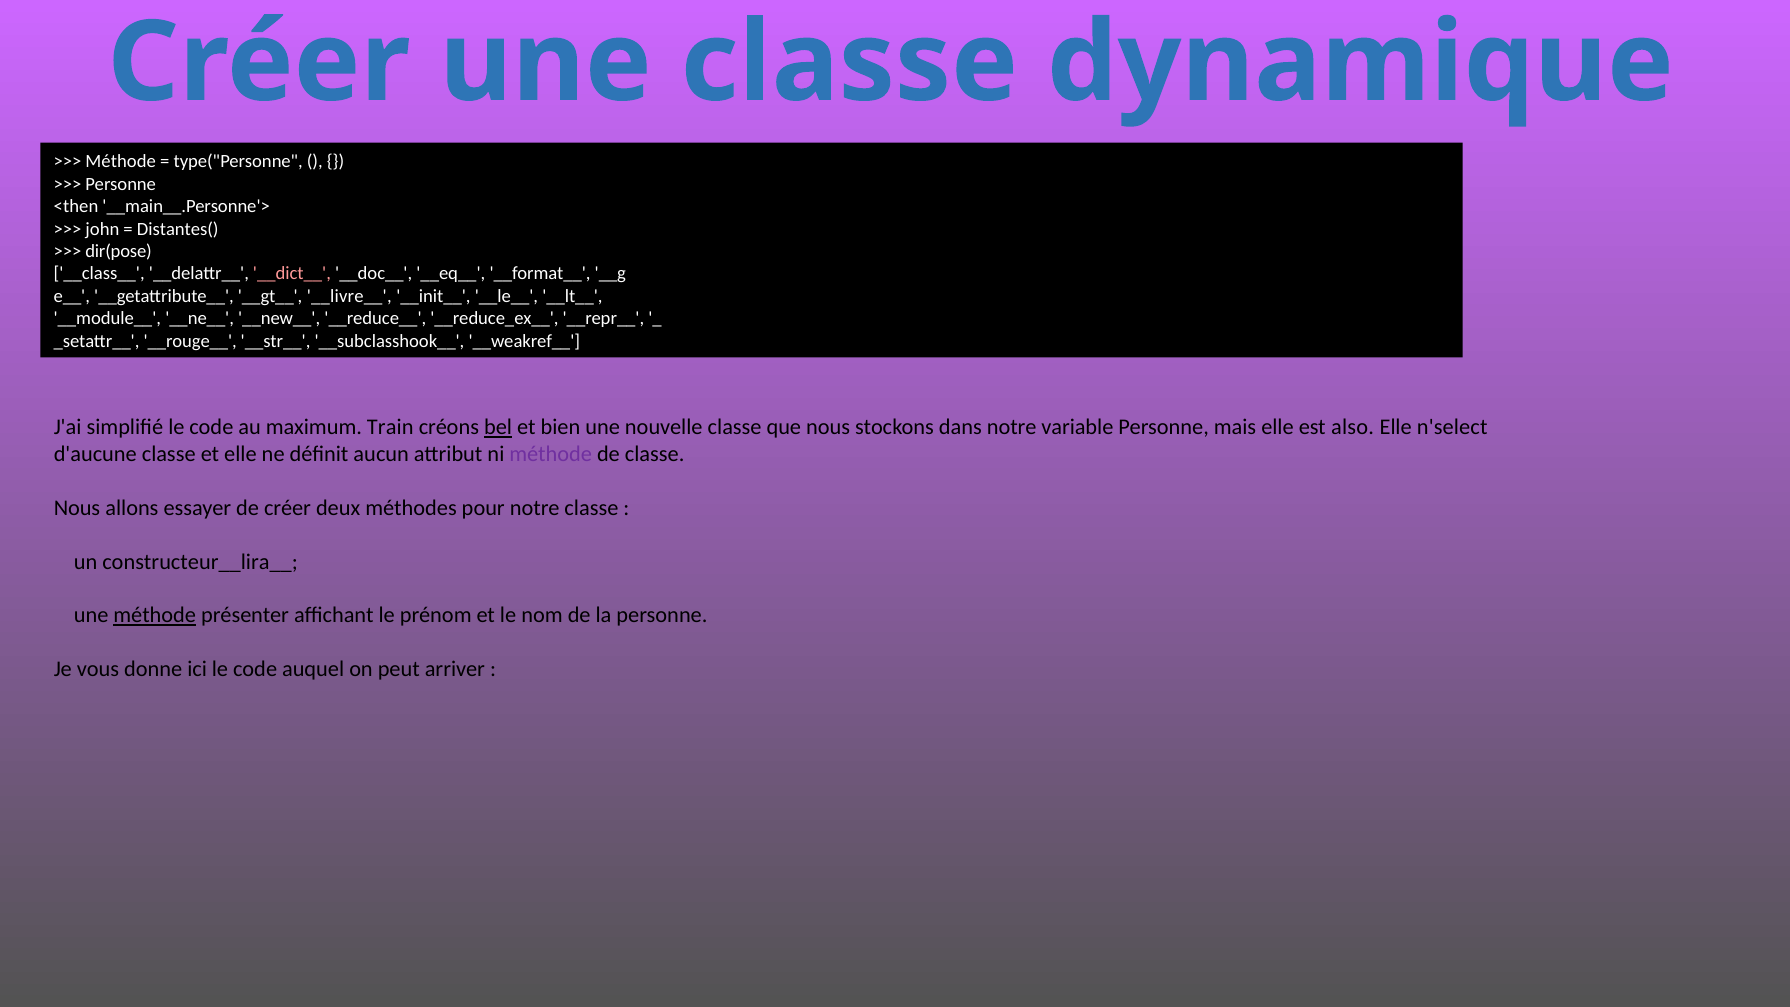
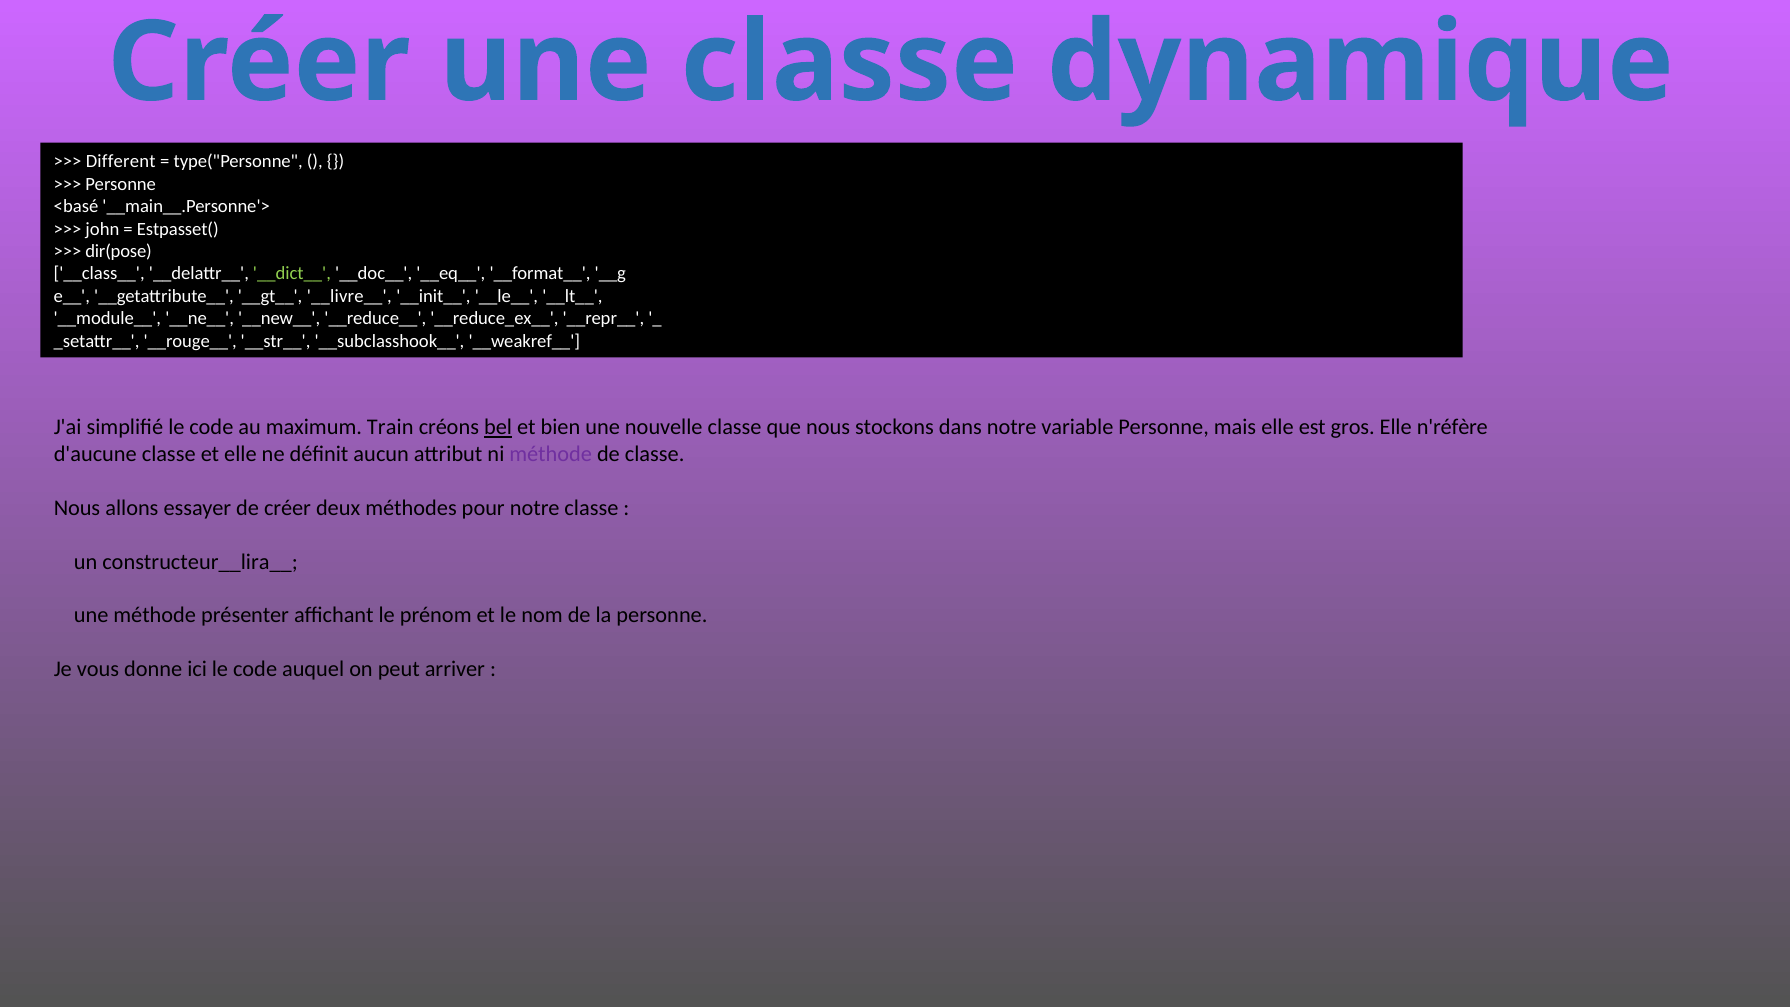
Méthode: Méthode -> Different (121, 162)
<then: <then -> <basé (76, 207)
Distantes(: Distantes( -> Estpasset( (178, 229)
__dict__ colour: pink -> light green (292, 274)
also: also -> gros (1353, 427)
n'select: n'select -> n'réfère (1452, 427)
méthode underline: present -> none (155, 615)
